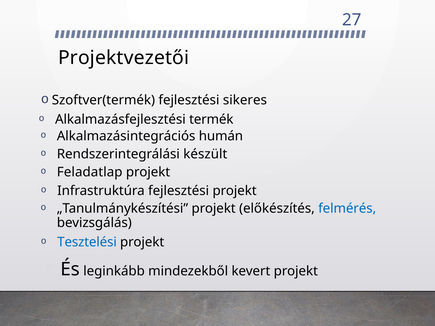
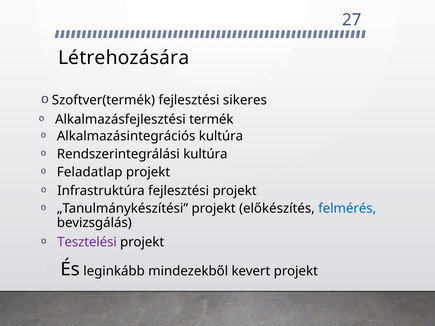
Projektvezetői: Projektvezetői -> Létrehozására (124, 58)
Alkalmazásintegrációs humán: humán -> kultúra (221, 136)
Rendszerintegrálási készült: készült -> kultúra (205, 154)
Tesztelési colour: blue -> purple (87, 242)
